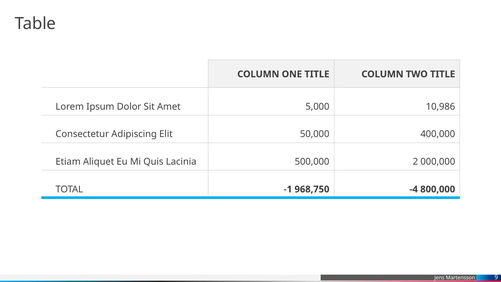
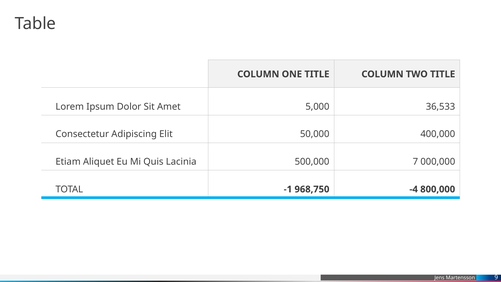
10,986: 10,986 -> 36,533 (441, 107)
2: 2 -> 7 (415, 162)
